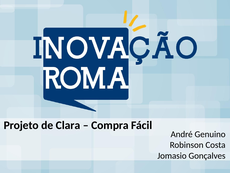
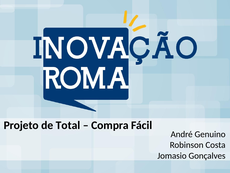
Clara: Clara -> Total (68, 125)
